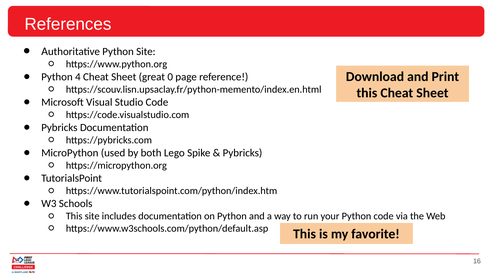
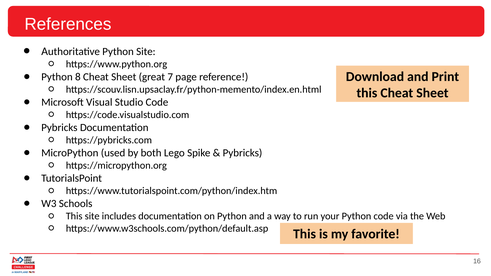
4: 4 -> 8 (78, 77)
0: 0 -> 7 (170, 77)
